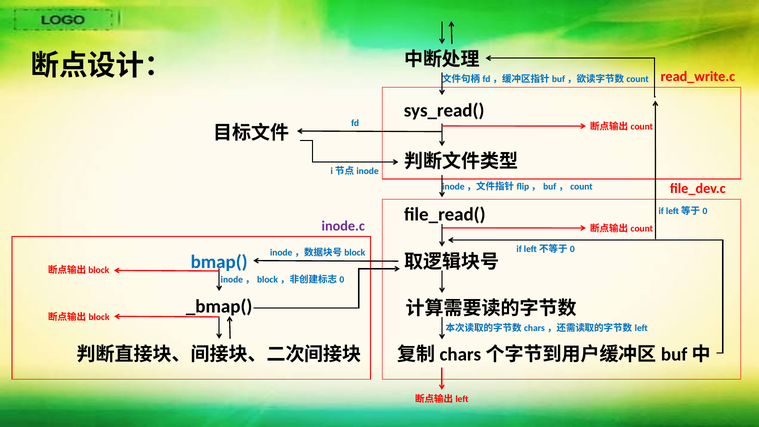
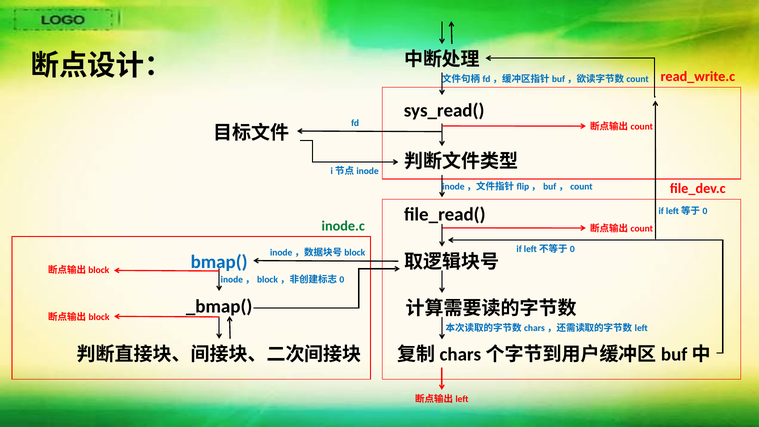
inode.c colour: purple -> green (343, 226)
